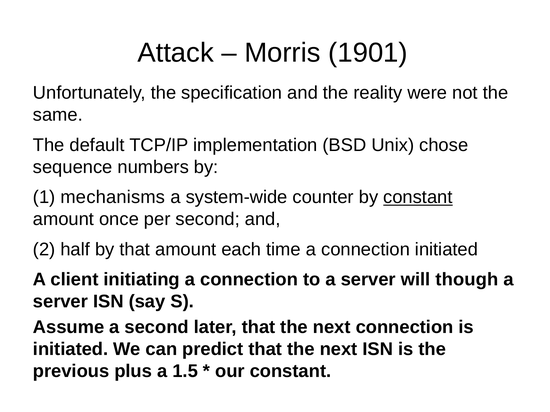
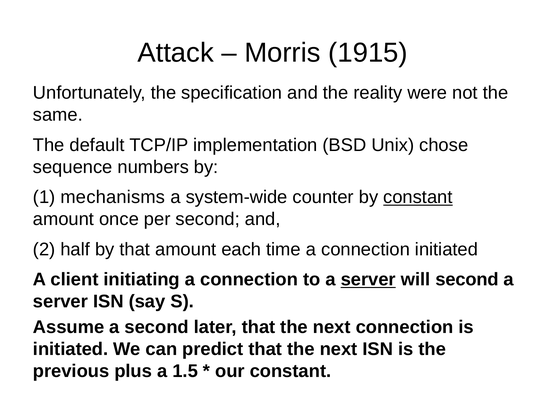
1901: 1901 -> 1915 (368, 53)
server underline: none -> present (368, 280)
will though: though -> second (467, 280)
